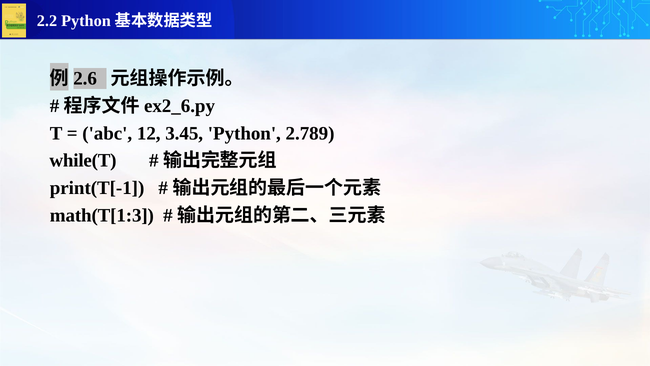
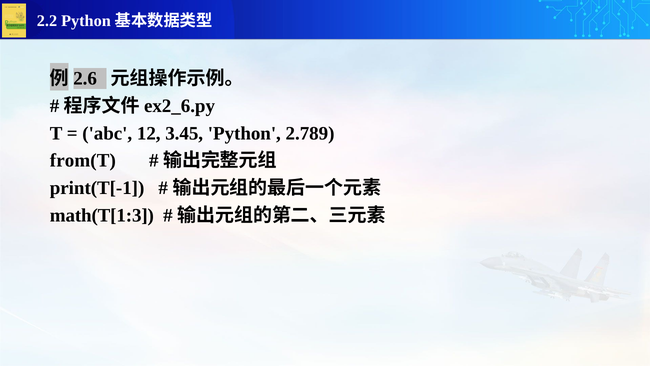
while(T: while(T -> from(T (83, 160)
